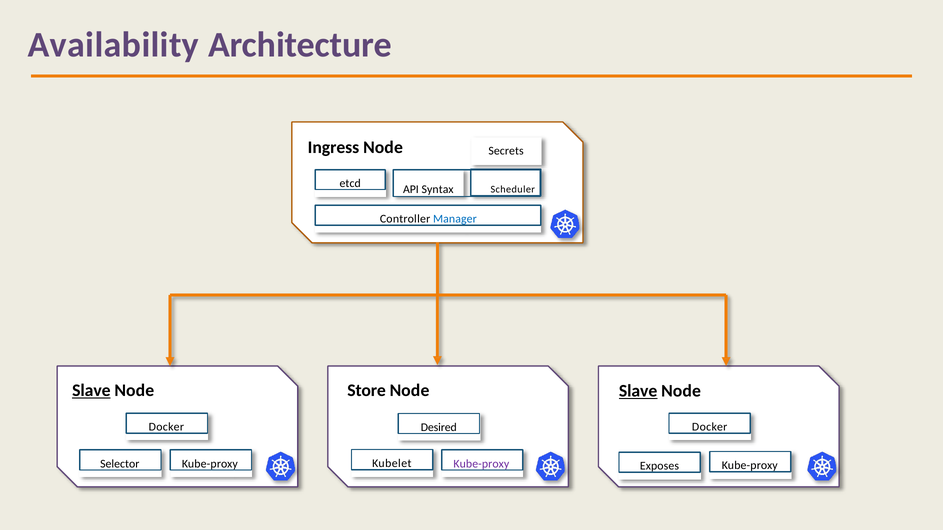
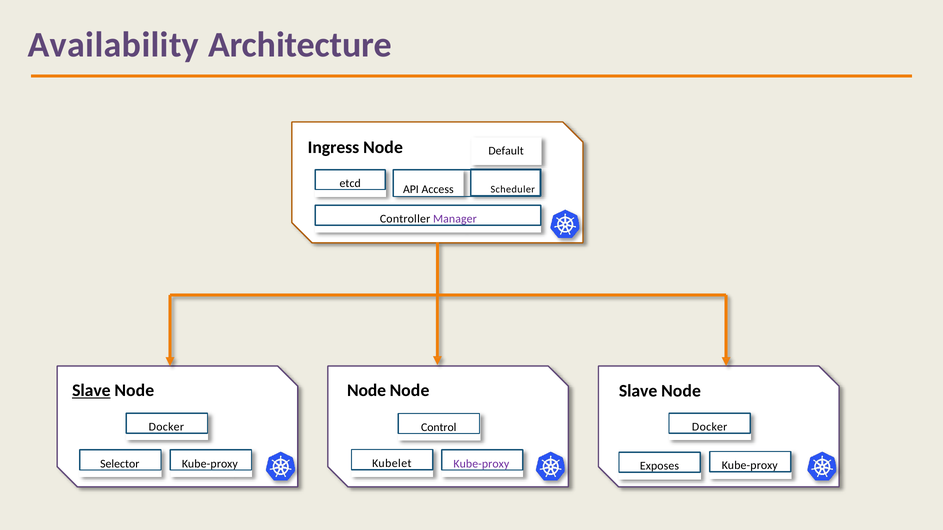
Secrets: Secrets -> Default (506, 151)
Syntax: Syntax -> Access (438, 189)
Manager colour: blue -> purple (455, 219)
Store: Store -> Node (367, 391)
Slave underline: present -> none (638, 391)
Desired: Desired -> Control (439, 428)
